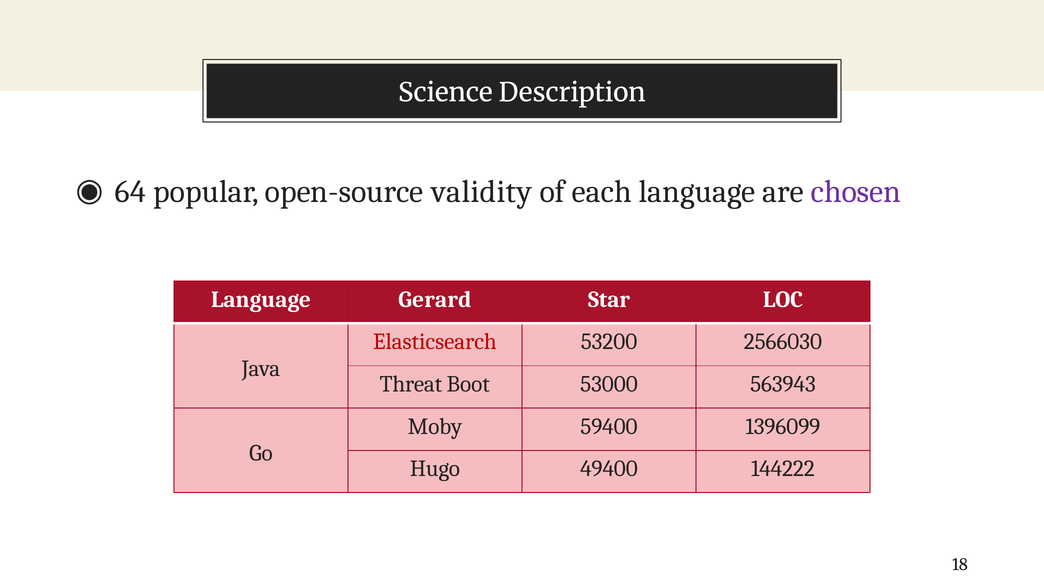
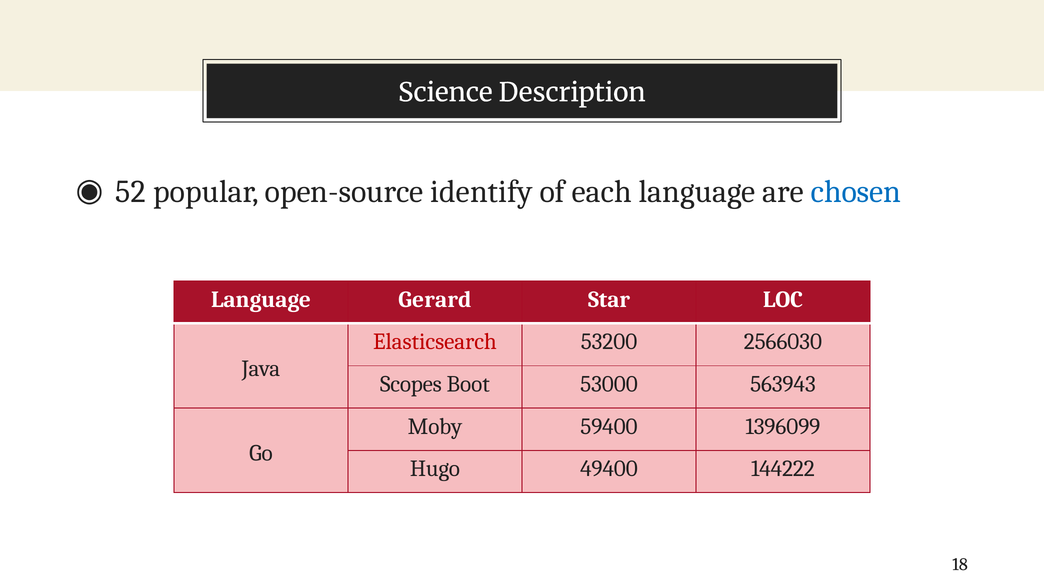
64: 64 -> 52 (130, 192)
validity: validity -> identify (482, 192)
chosen colour: purple -> blue (856, 192)
Threat: Threat -> Scopes (411, 384)
